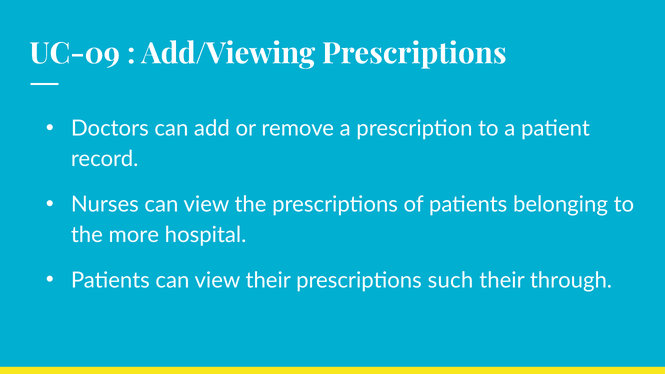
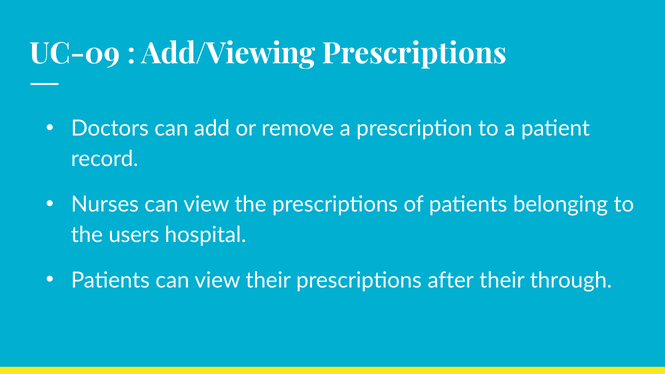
more: more -> users (134, 235)
such: such -> after (451, 280)
